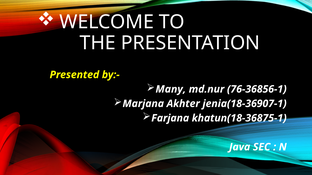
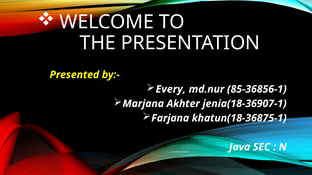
Many: Many -> Every (171, 89)
76-36856-1: 76-36856-1 -> 85-36856-1 (257, 89)
